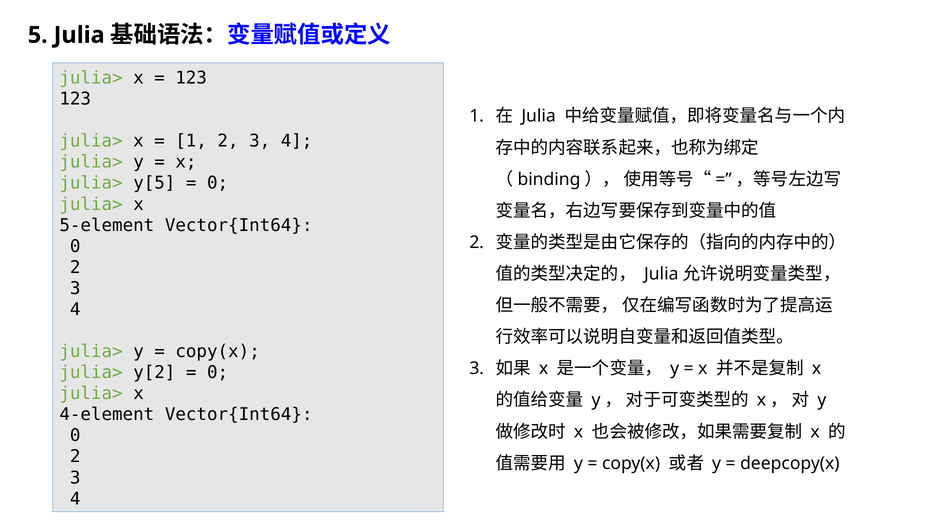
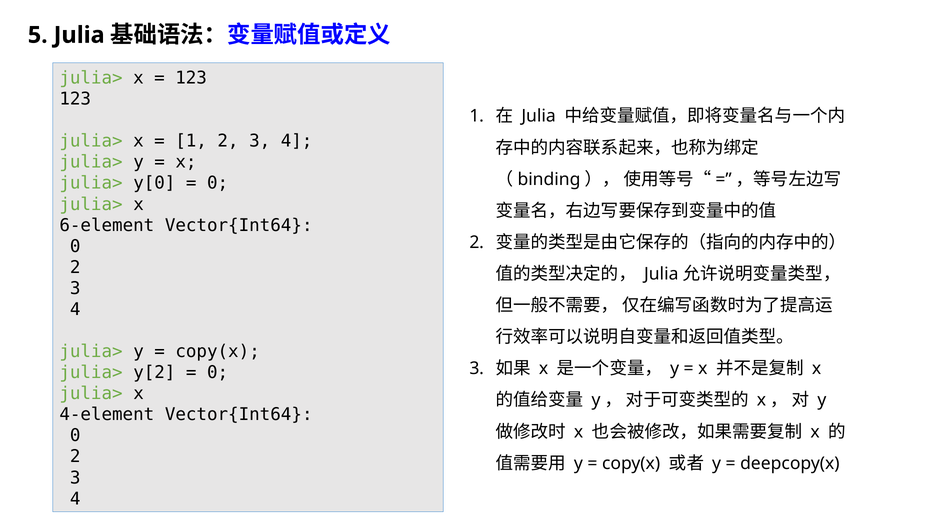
y[5: y[5 -> y[0 (154, 183)
5-element: 5-element -> 6-element (107, 225)
